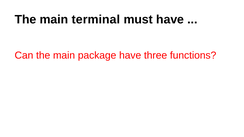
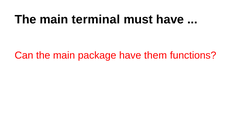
three: three -> them (155, 56)
